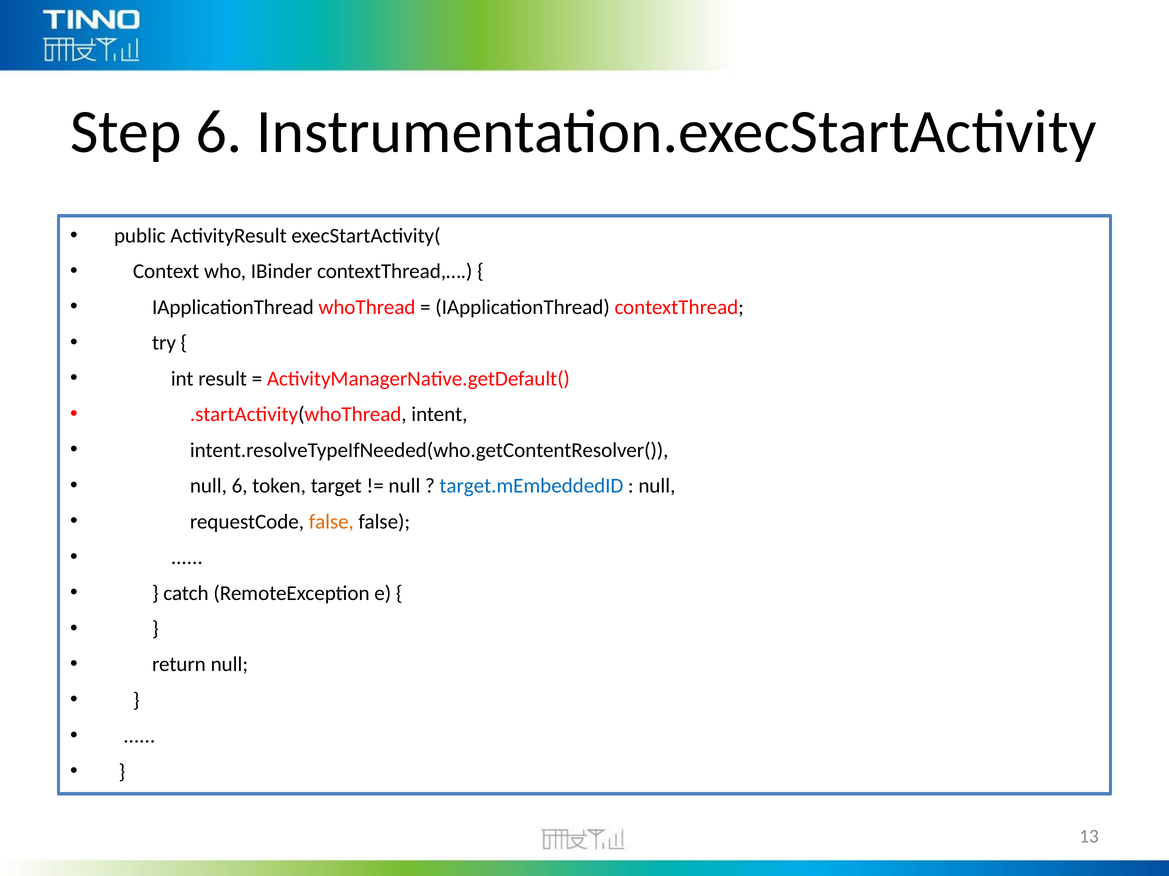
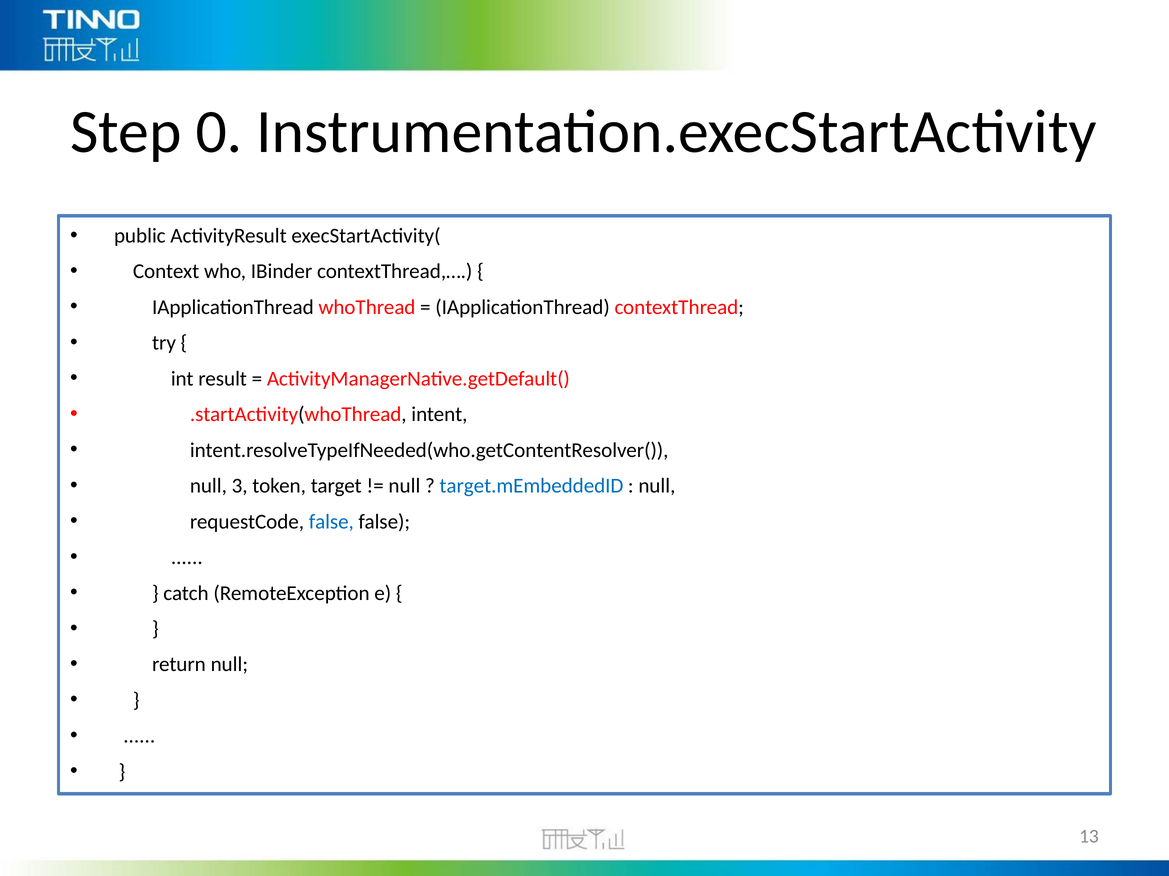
Step 6: 6 -> 0 (219, 132)
null 6: 6 -> 3 (240, 486)
false colour: orange -> blue (331, 522)
